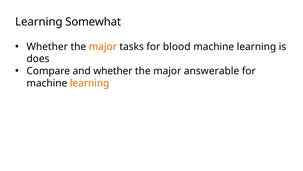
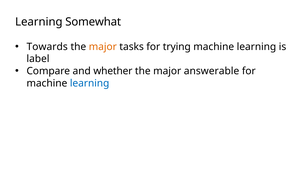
Whether: Whether -> Towards (47, 47)
blood: blood -> trying (177, 47)
does: does -> label (38, 59)
learning colour: orange -> blue (90, 83)
